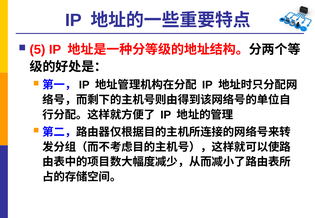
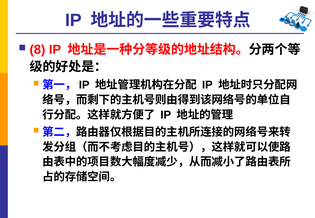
5: 5 -> 8 (37, 50)
